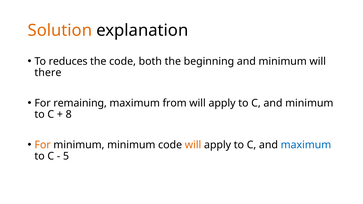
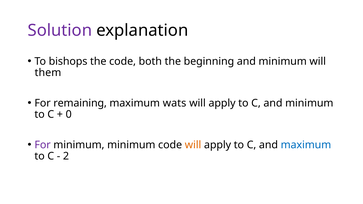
Solution colour: orange -> purple (60, 30)
reduces: reduces -> bishops (68, 61)
there: there -> them (48, 73)
from: from -> wats (175, 103)
8: 8 -> 0 (69, 115)
For colour: orange -> purple (43, 145)
5: 5 -> 2 (66, 156)
